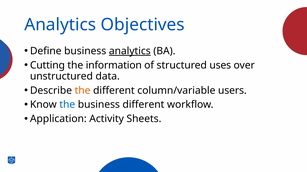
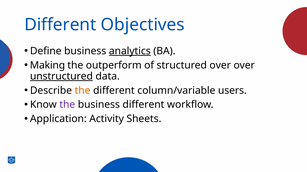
Analytics: Analytics -> Different (60, 25)
Cutting: Cutting -> Making (47, 65)
information: information -> outperform (114, 65)
structured uses: uses -> over (220, 65)
unstructured underline: none -> present (61, 76)
the colour: blue -> purple (67, 105)
